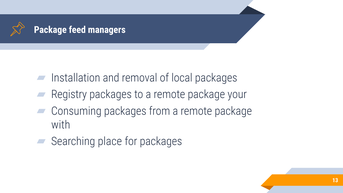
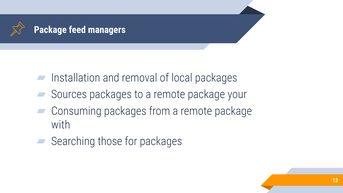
Registry: Registry -> Sources (69, 94)
place: place -> those (110, 141)
